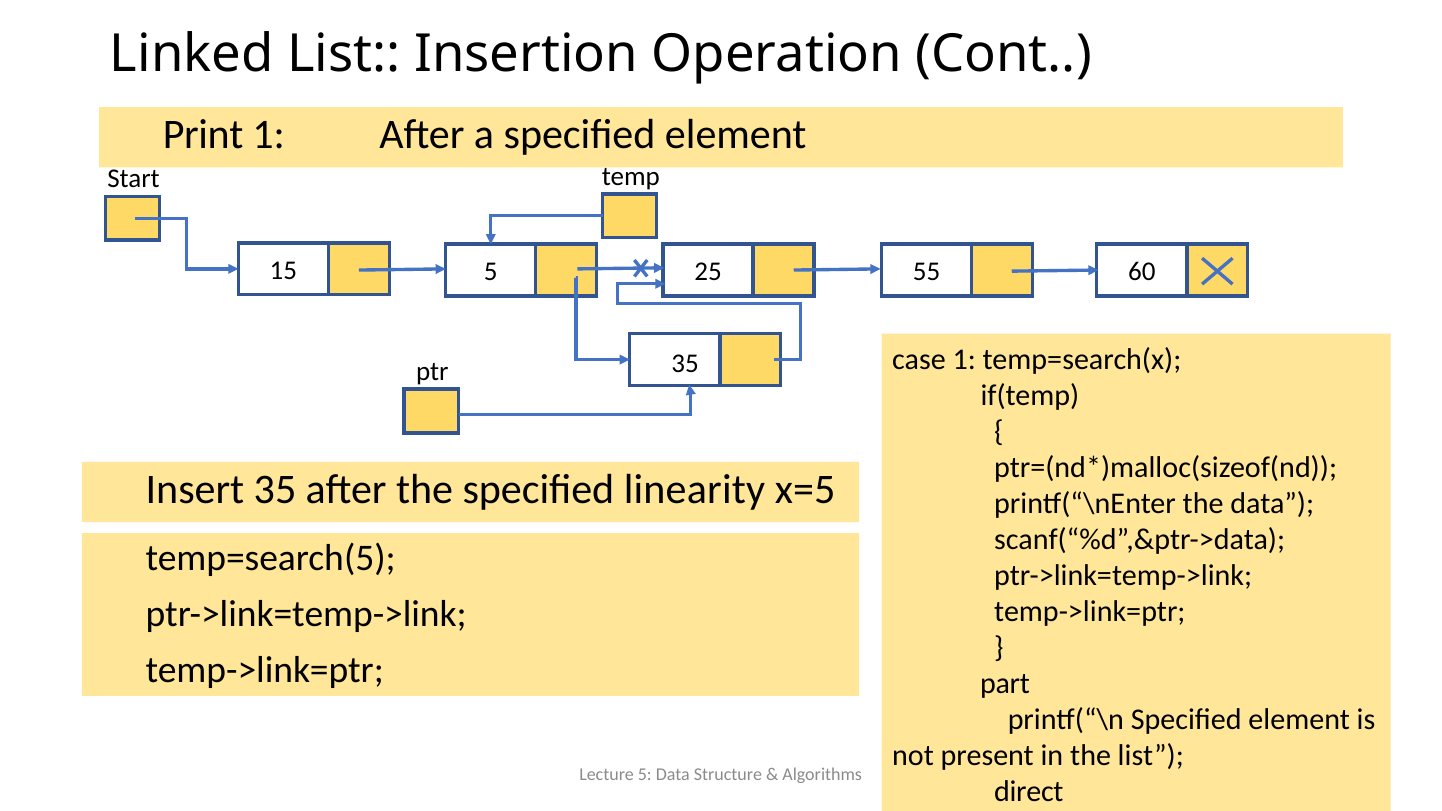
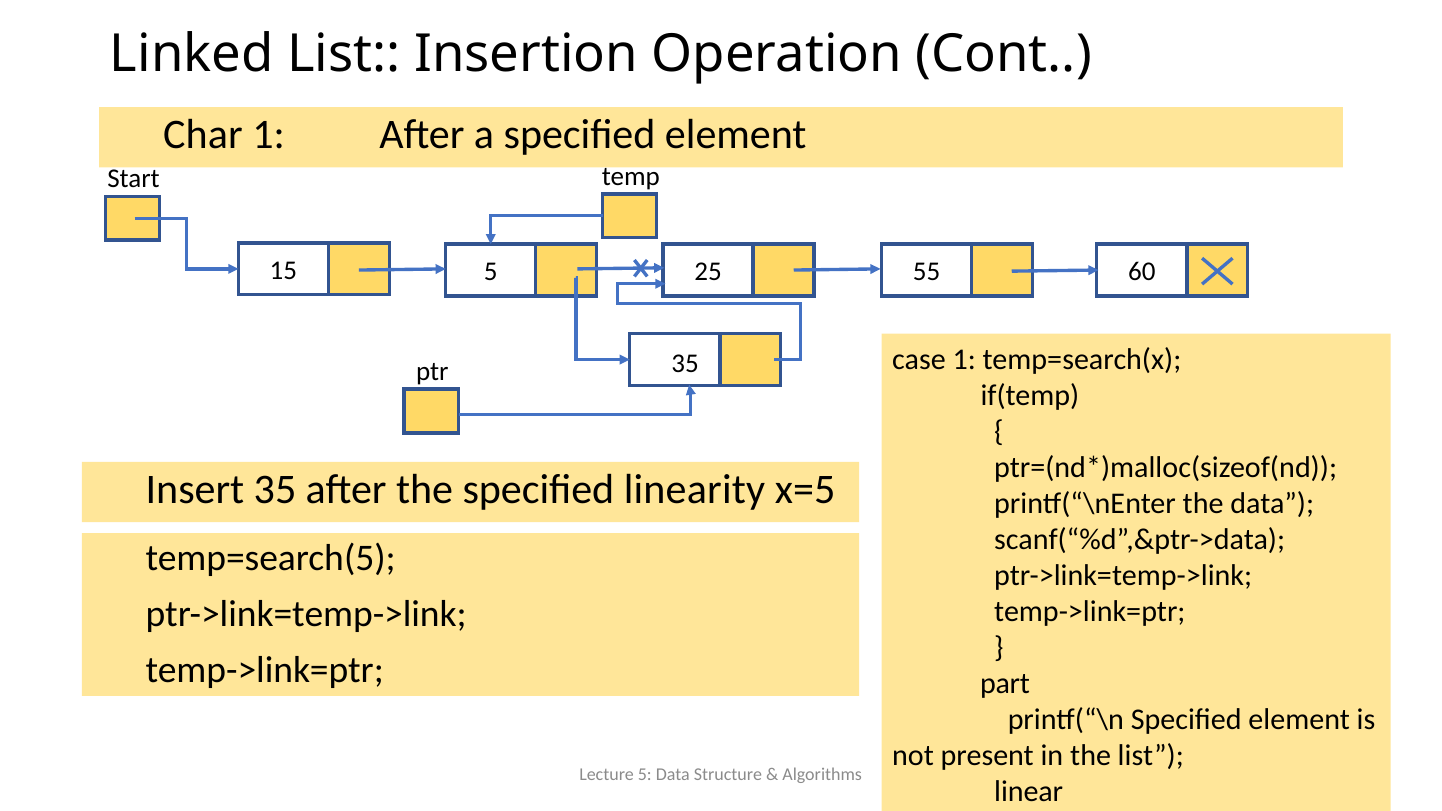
Print: Print -> Char (203, 135)
direct: direct -> linear (1029, 792)
